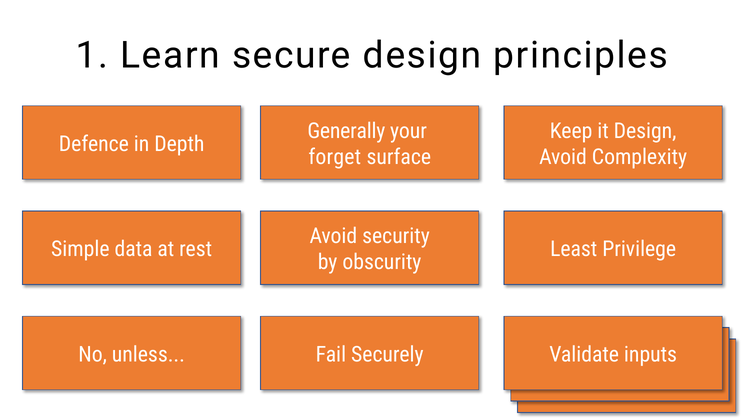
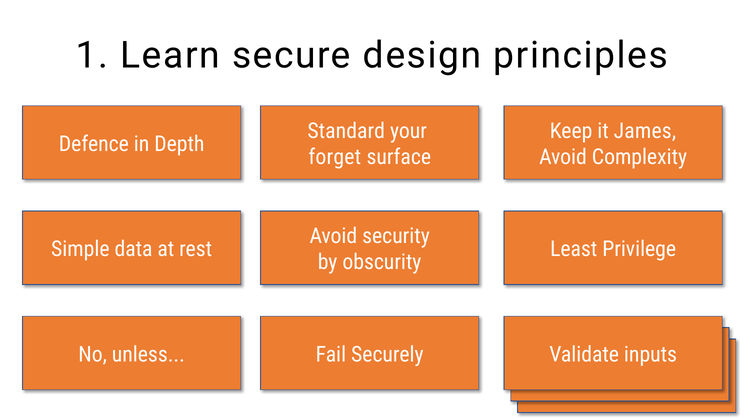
Generally: Generally -> Standard (346, 131)
it Design: Design -> James (645, 131)
